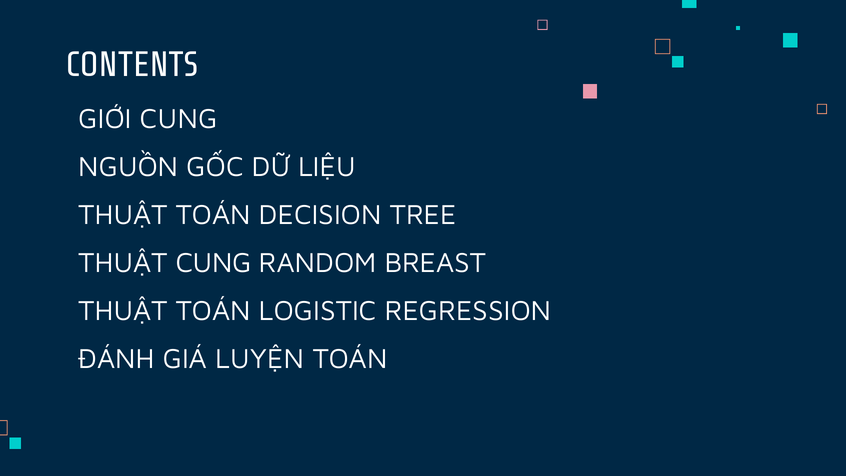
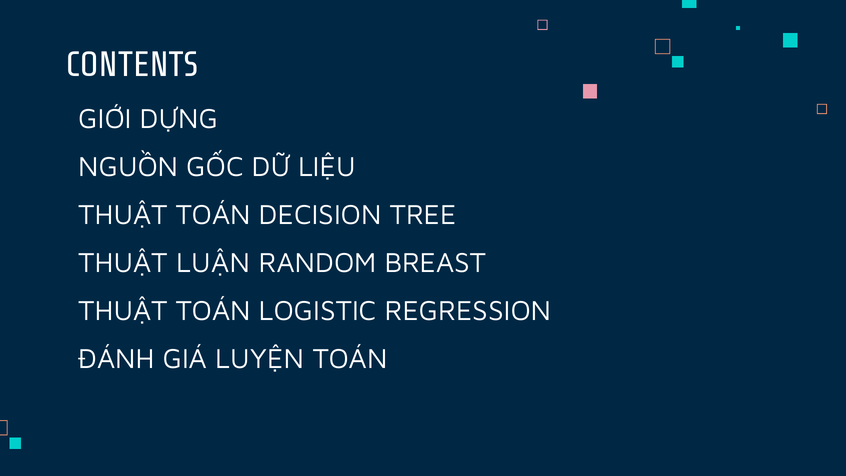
GIỚI CUNG: CUNG -> DỰNG (179, 119)
THUẬT CUNG: CUNG -> LUẬN (213, 263)
